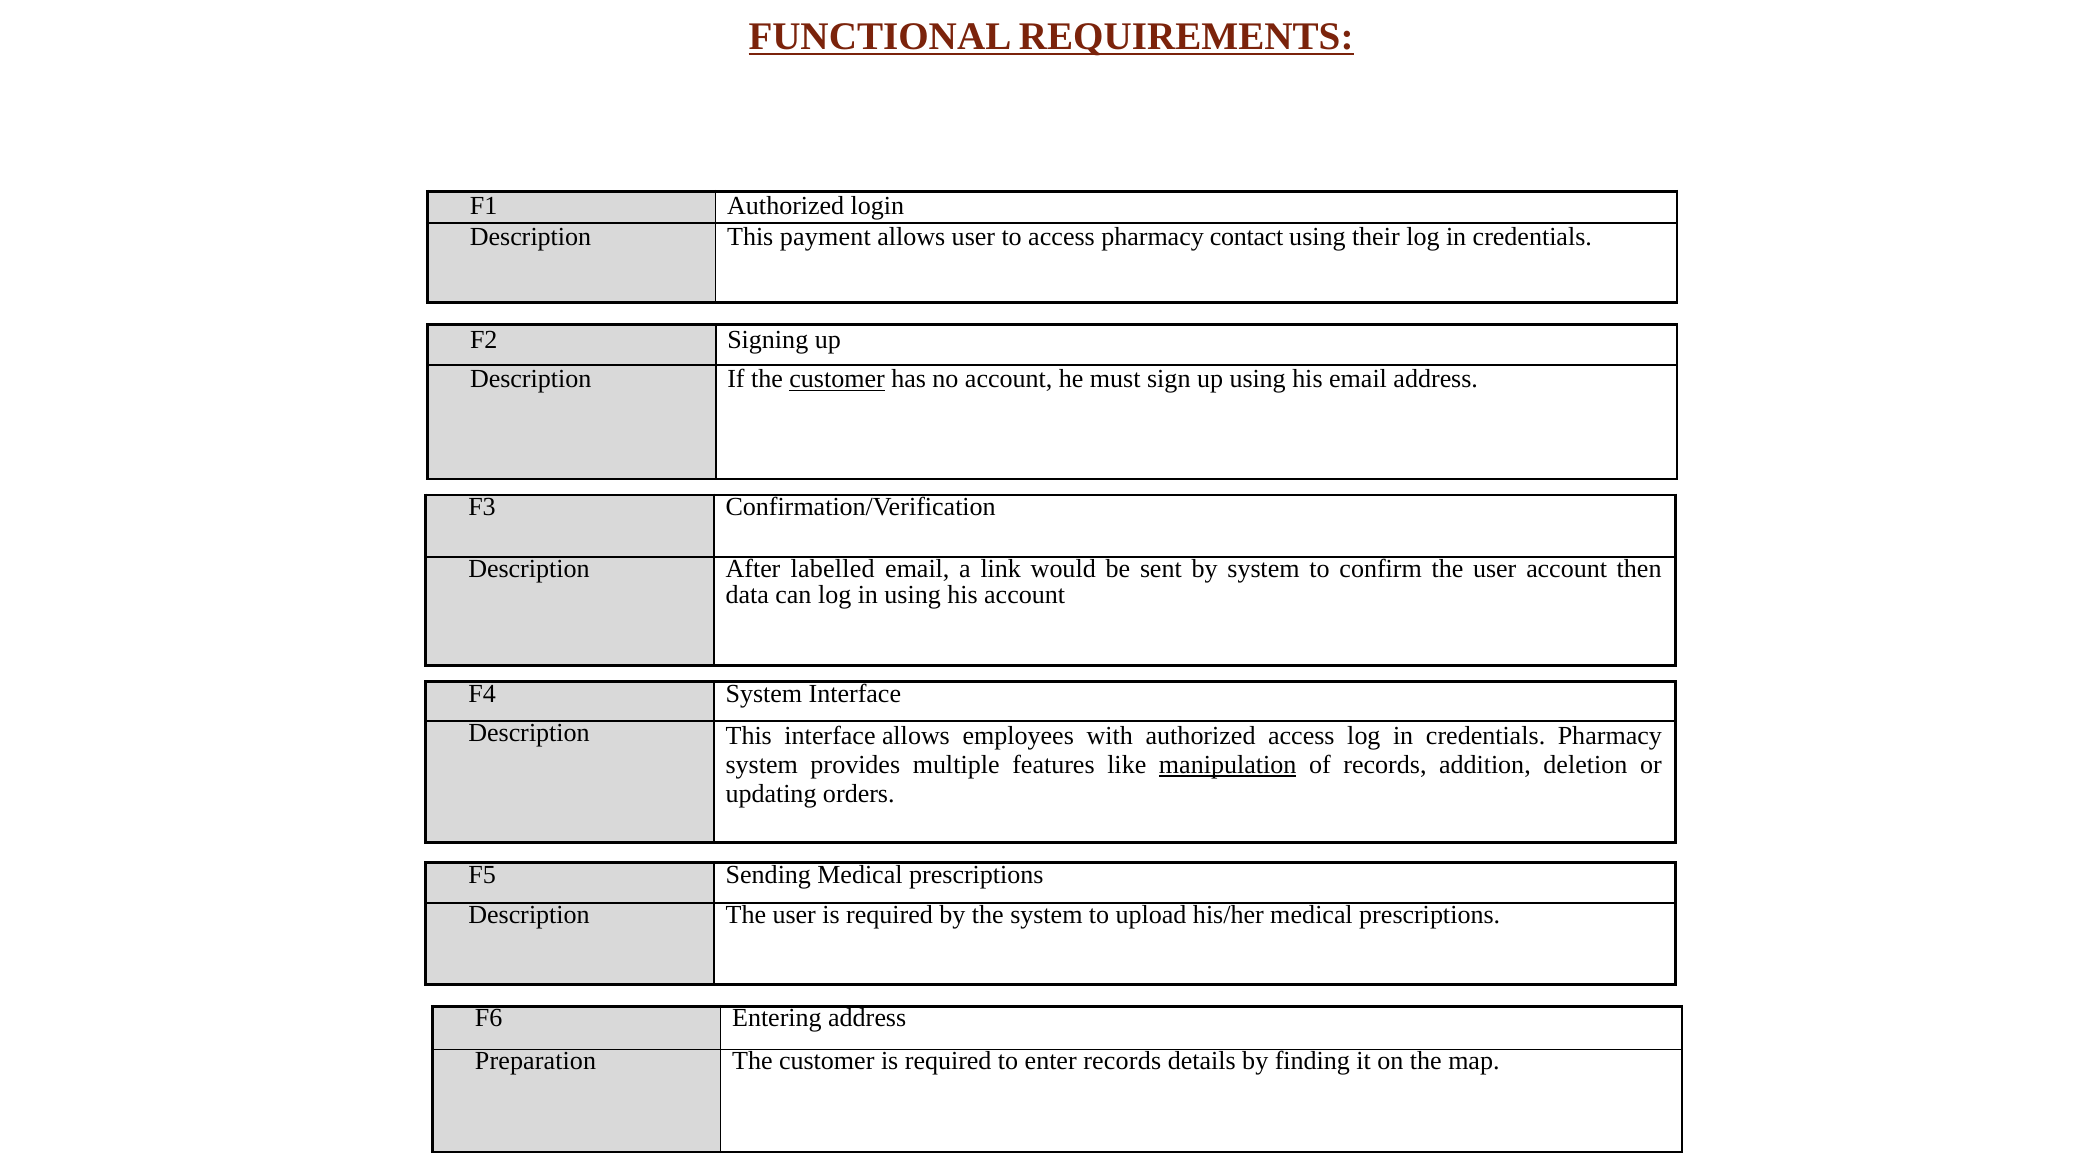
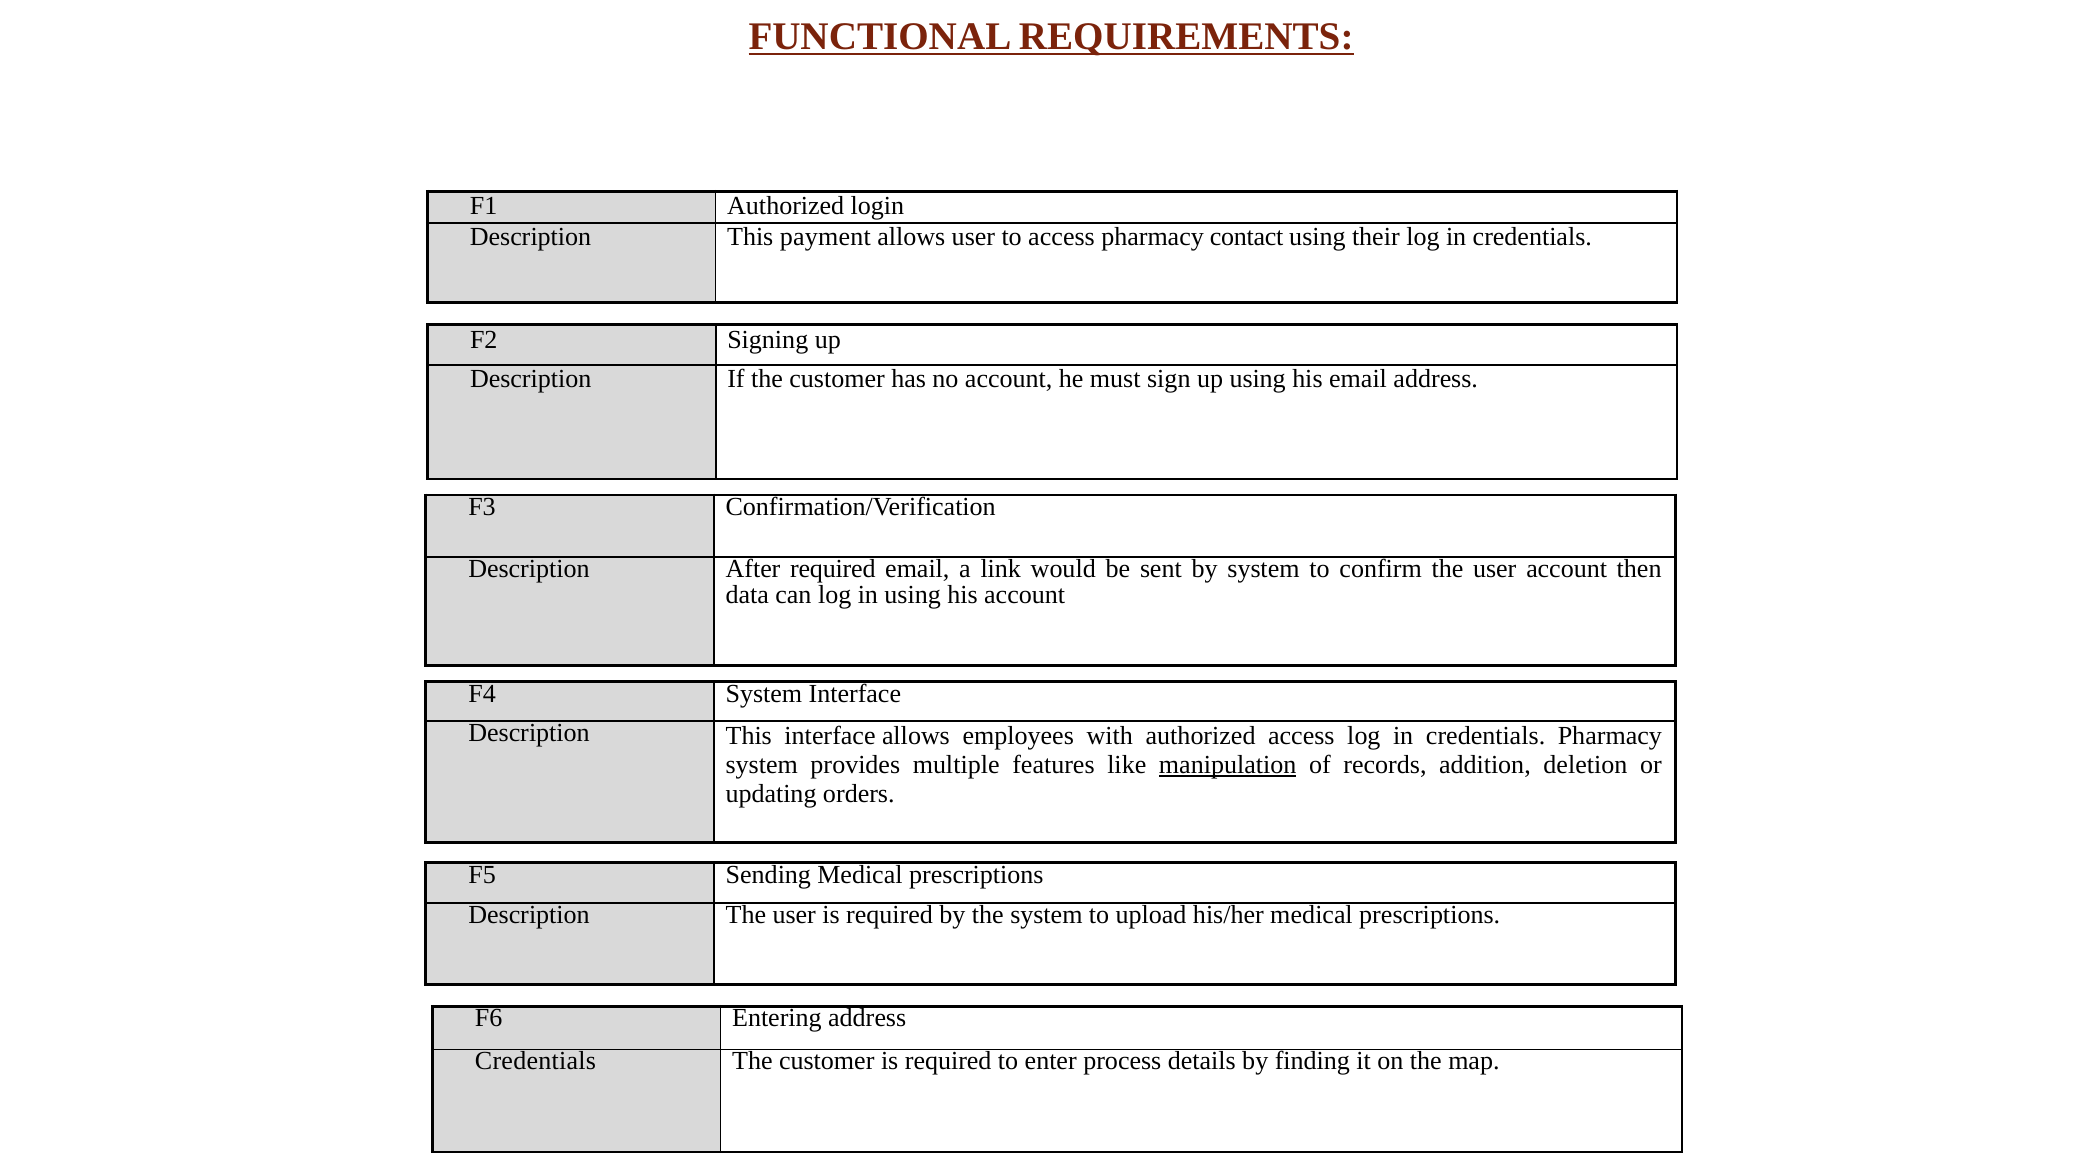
customer underline: present -> none (837, 379)
After labelled: labelled -> required (833, 569)
Preparation: Preparation -> Credentials (535, 1062)
enter records: records -> process (1122, 1062)
